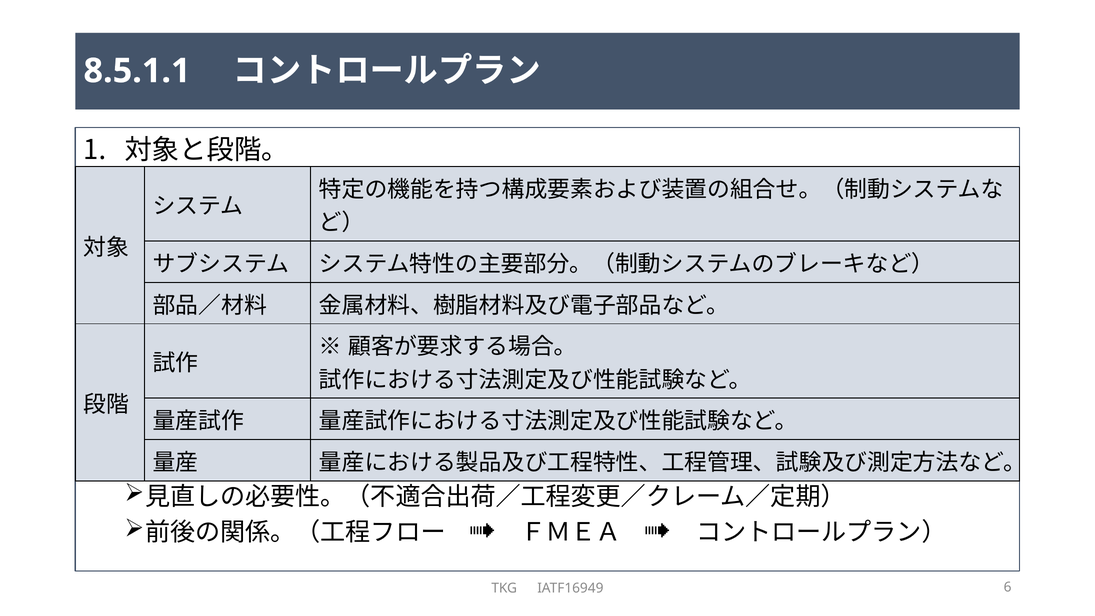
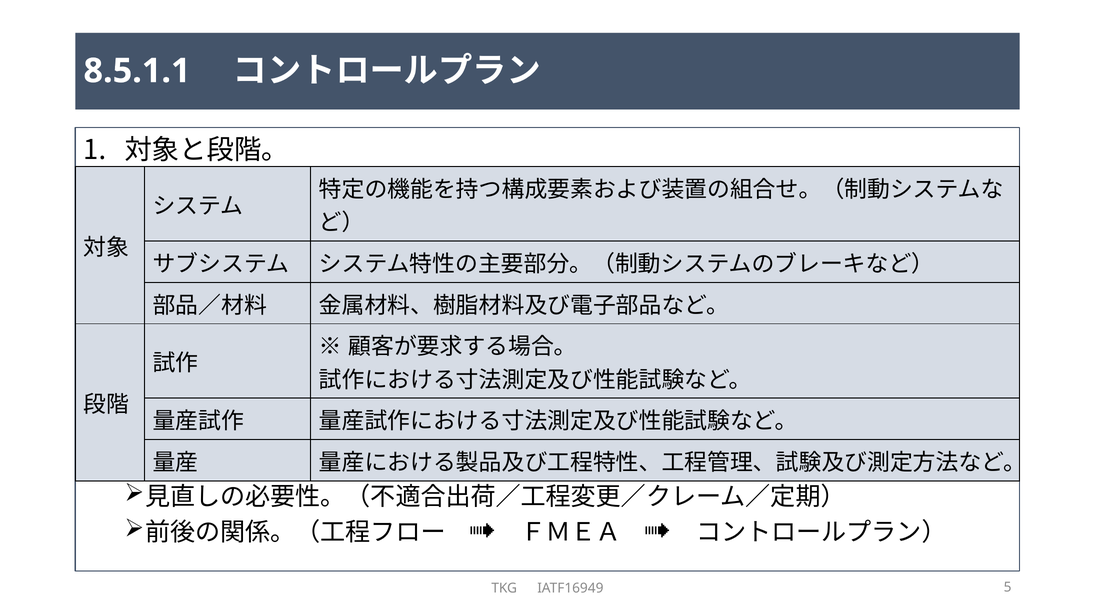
6: 6 -> 5 (1008, 587)
